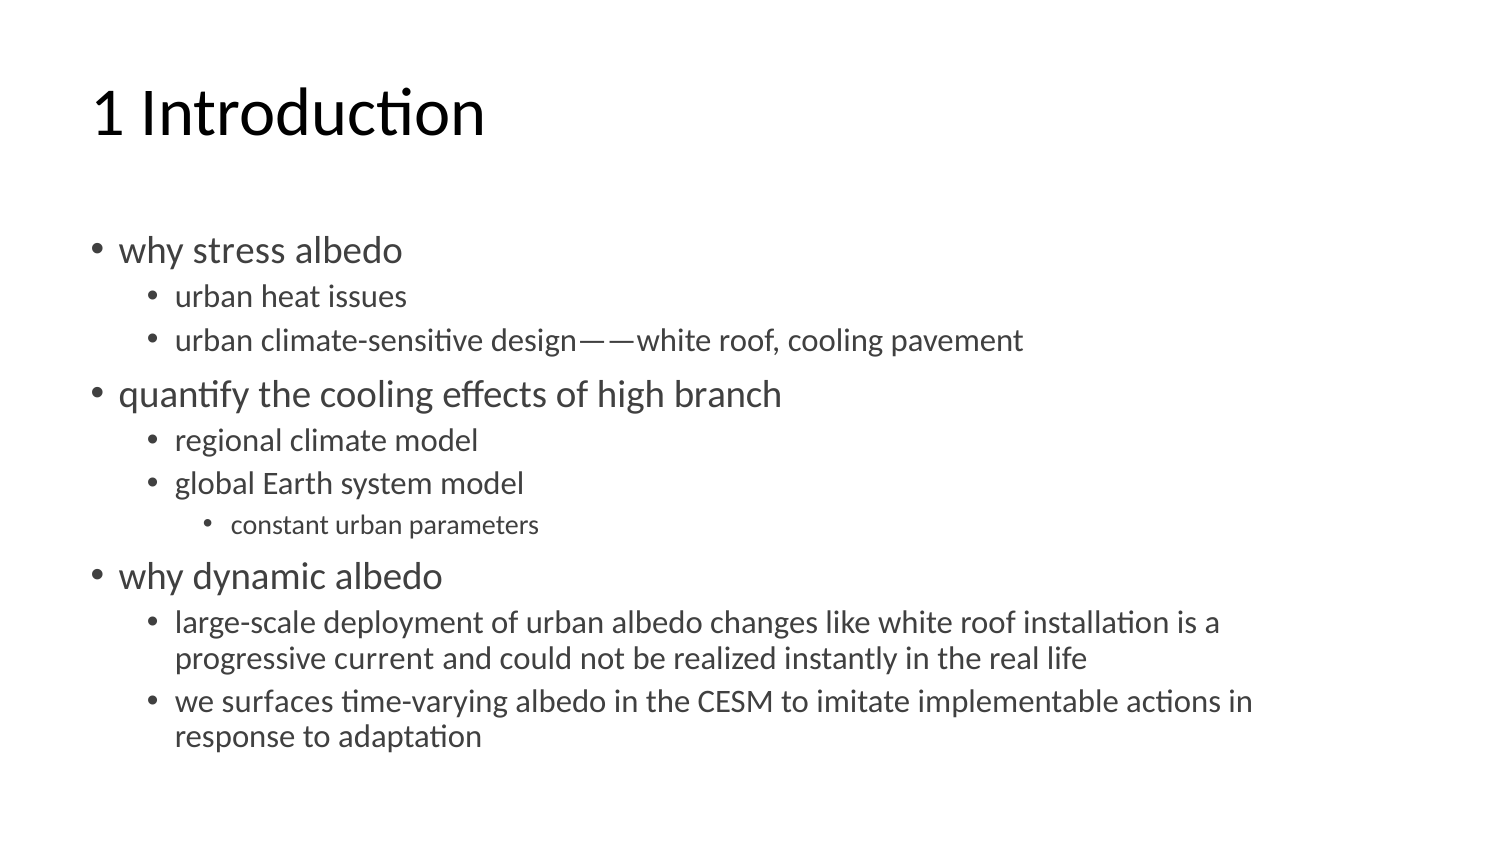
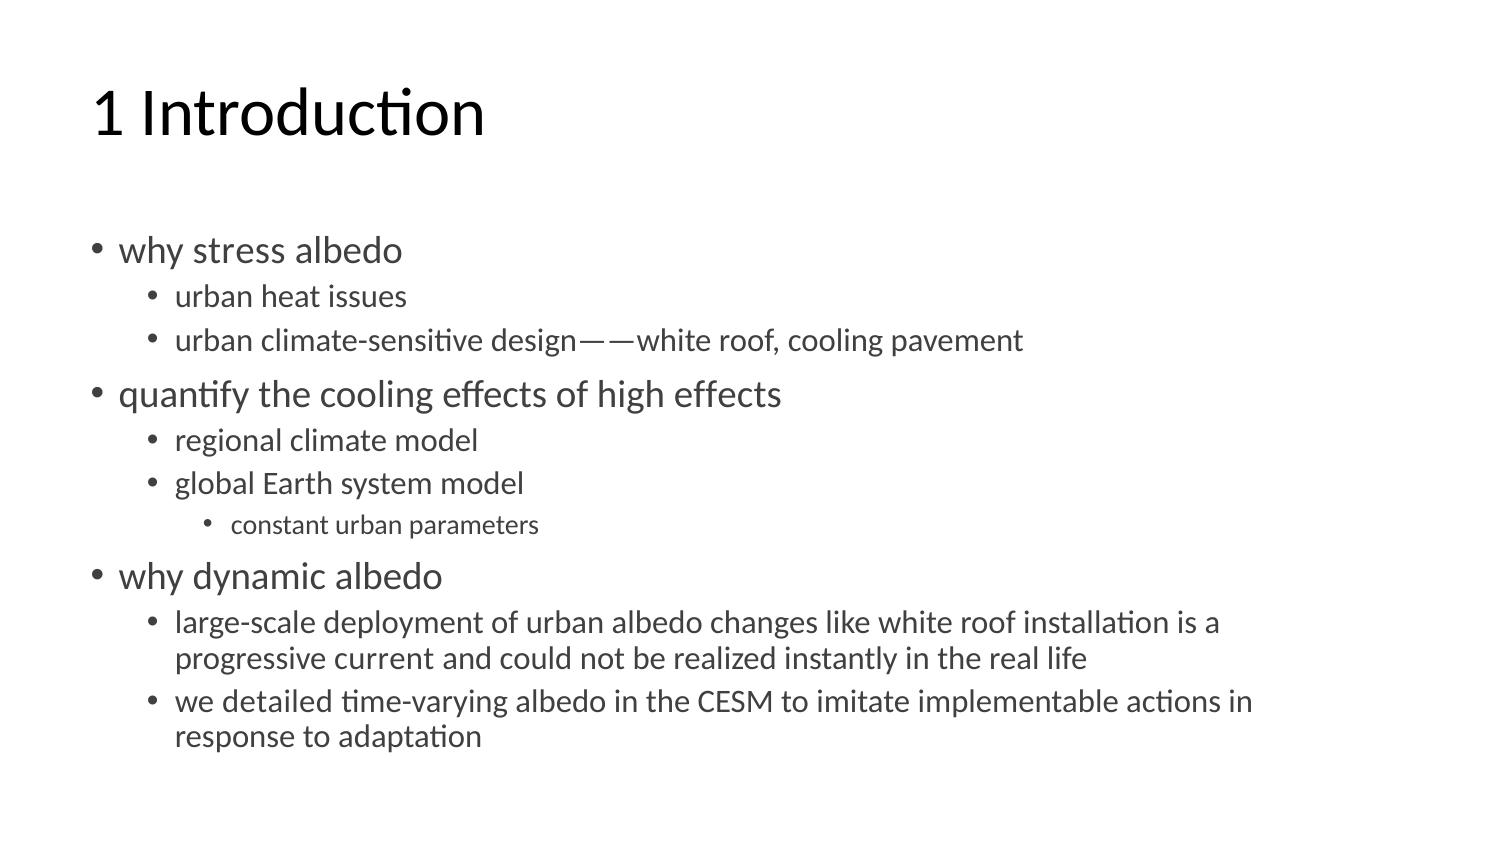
high branch: branch -> effects (728, 394)
surfaces: surfaces -> detailed (278, 701)
